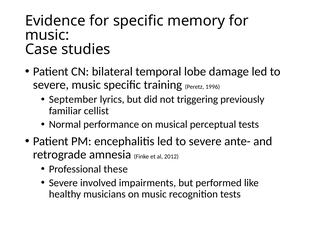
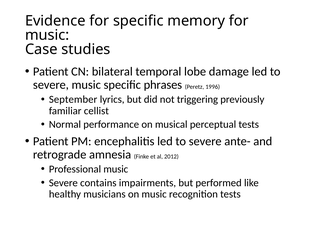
training: training -> phrases (163, 85)
Professional these: these -> music (116, 170)
involved: involved -> contains (98, 183)
